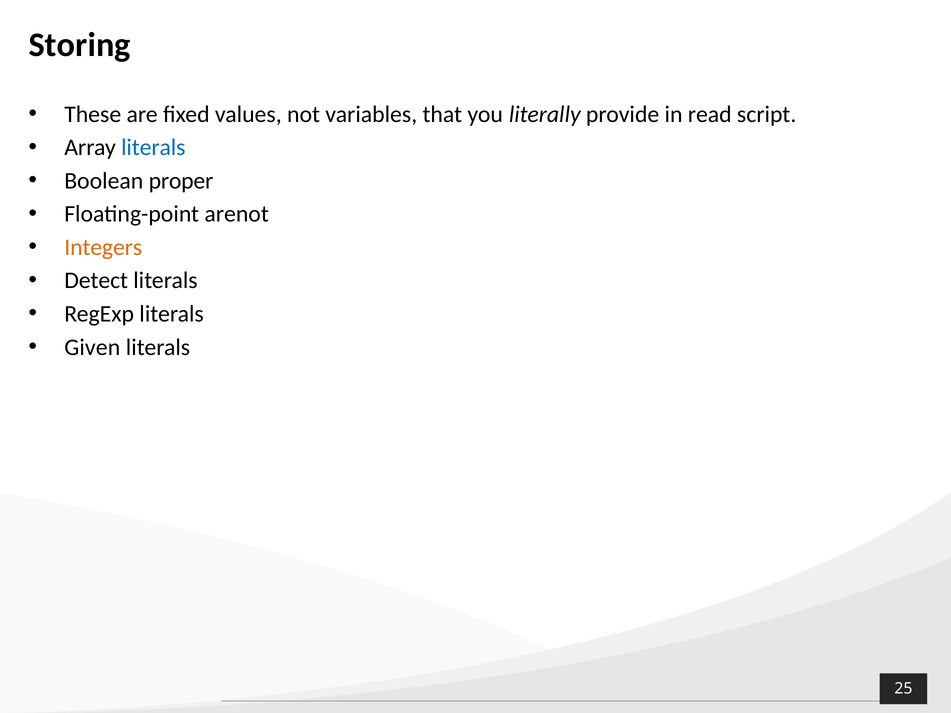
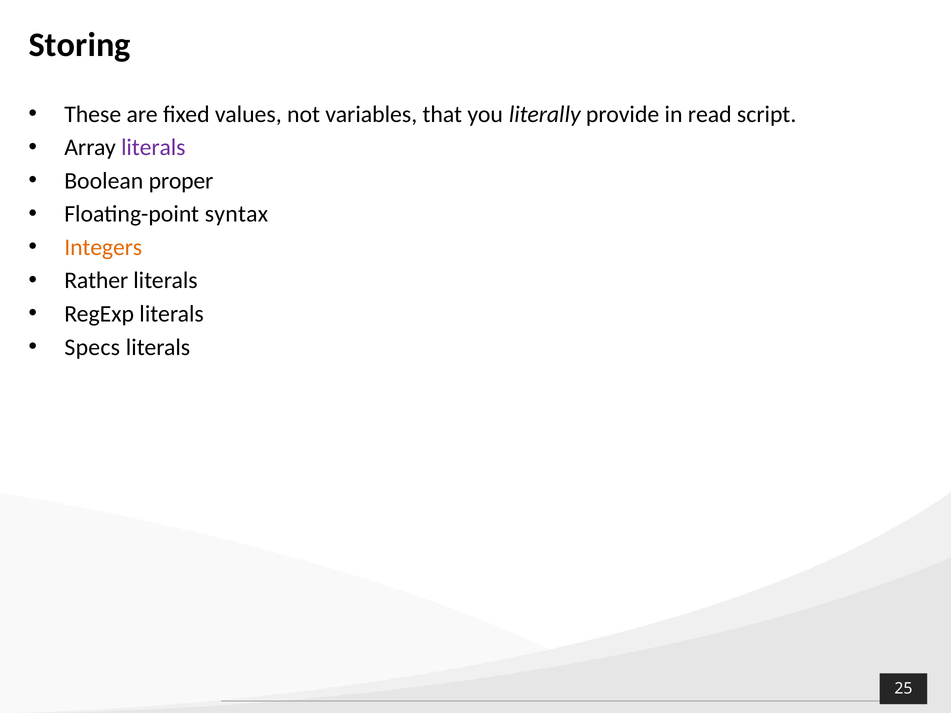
literals colour: blue -> purple (153, 148)
arenot: arenot -> syntax (237, 214)
Detect: Detect -> Rather (96, 281)
Given: Given -> Specs (92, 347)
